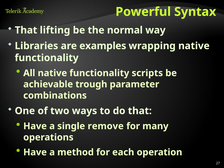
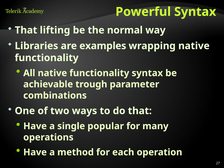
functionality scripts: scripts -> syntax (147, 73)
remove: remove -> popular (106, 126)
